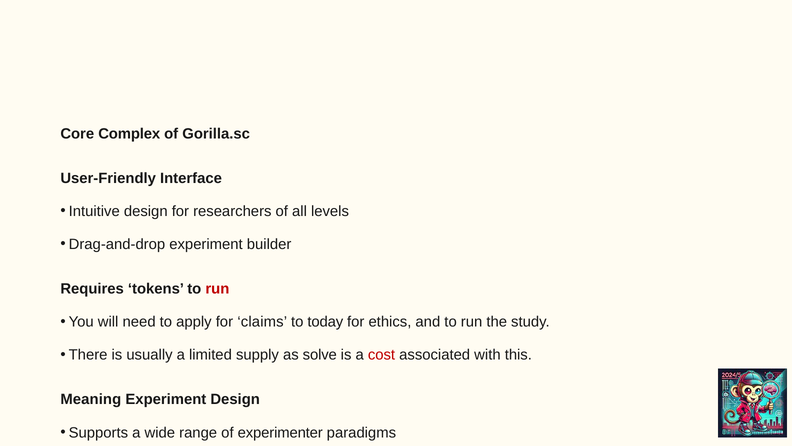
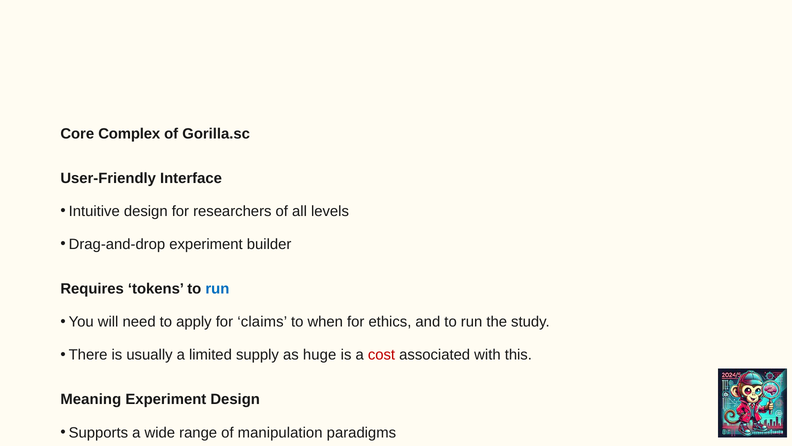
run colour: red -> blue (217, 289)
today: today -> when (325, 322)
solve: solve -> huge (320, 355)
experimenter: experimenter -> manipulation (280, 432)
